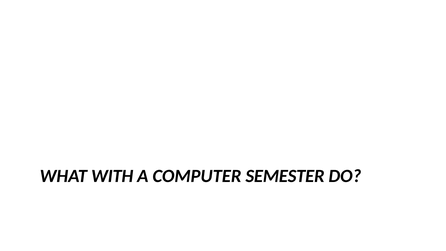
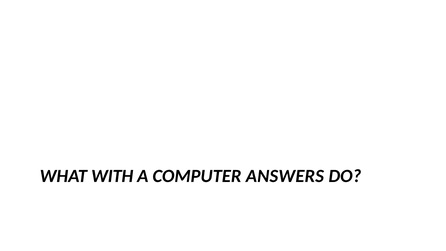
SEMESTER: SEMESTER -> ANSWERS (285, 176)
